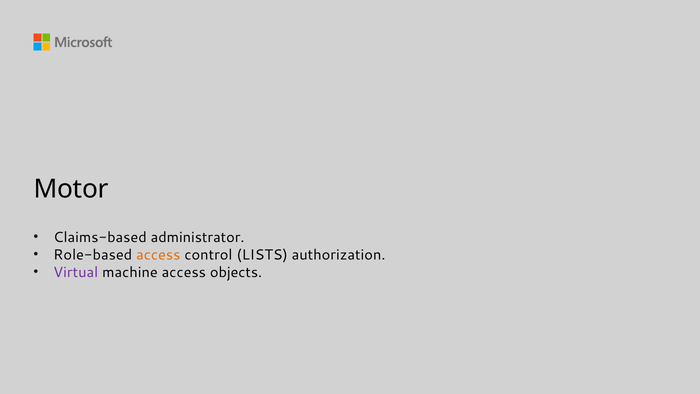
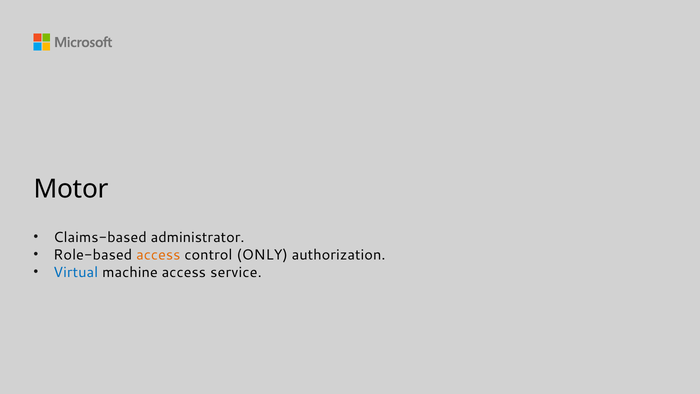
LISTS: LISTS -> ONLY (262, 255)
Virtual colour: purple -> blue (76, 272)
objects: objects -> service (236, 272)
